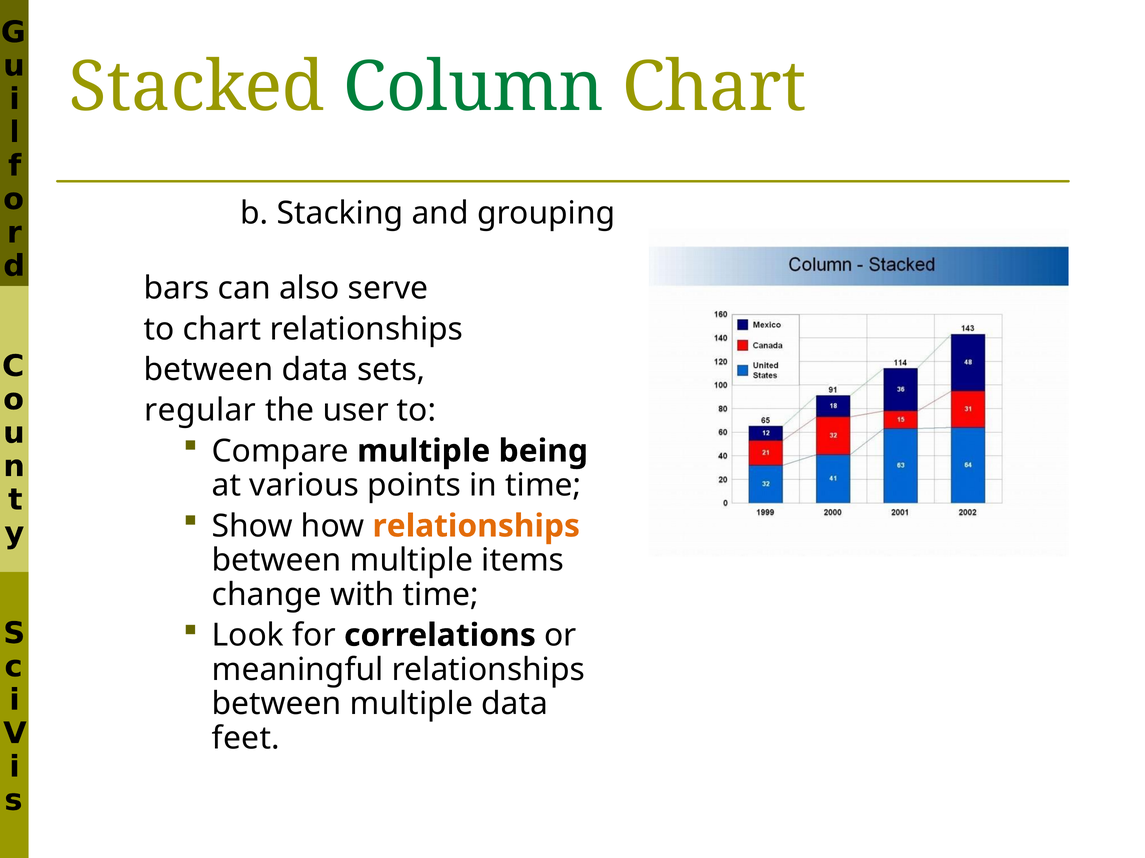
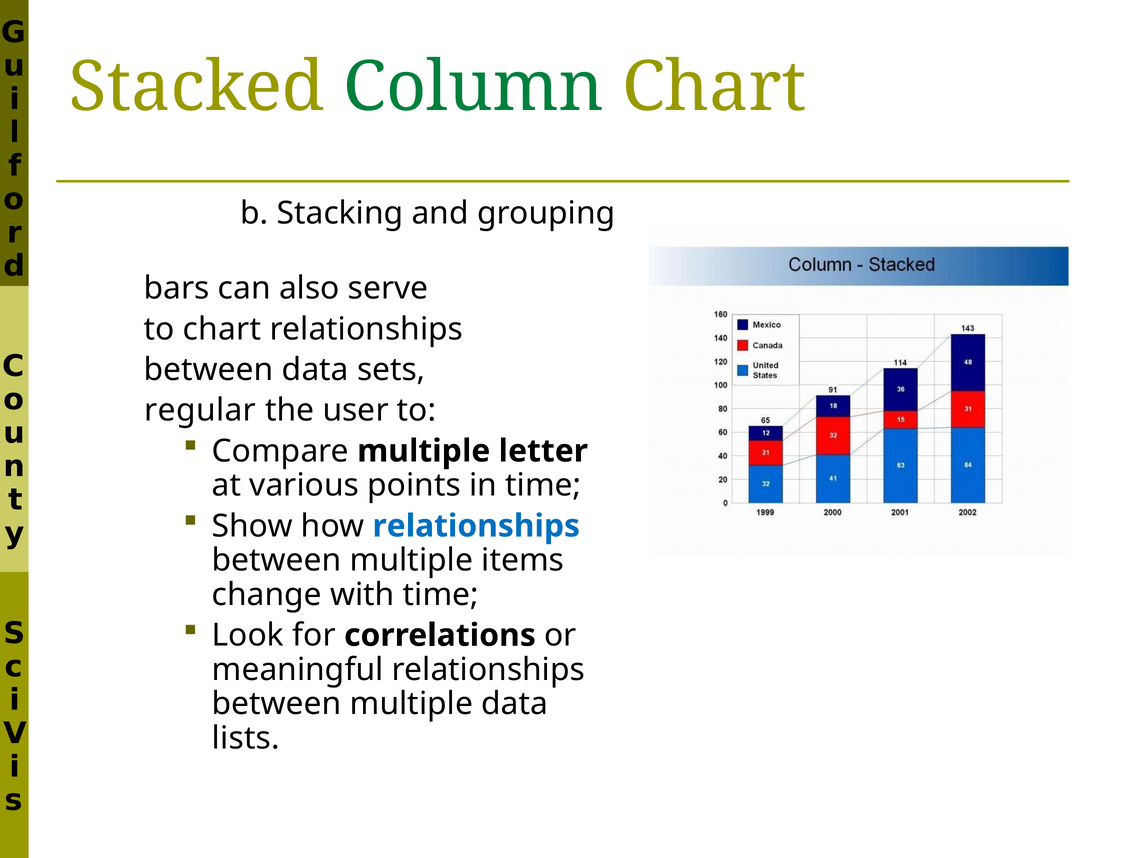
being: being -> letter (543, 451)
relationships colour: orange -> blue (476, 526)
feet: feet -> lists (246, 739)
